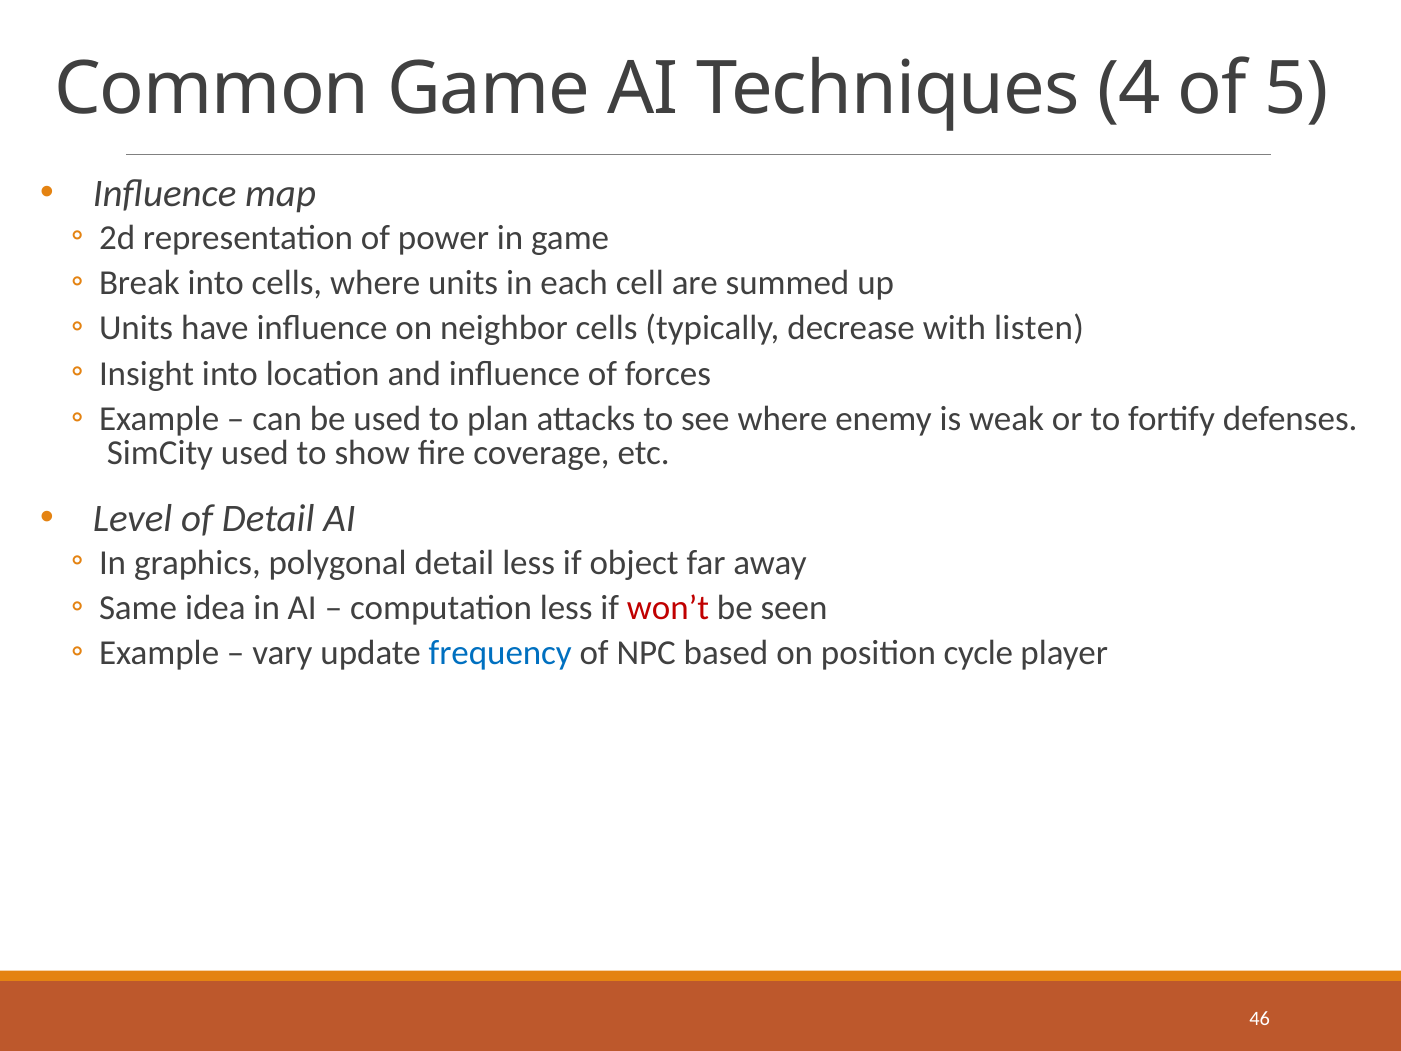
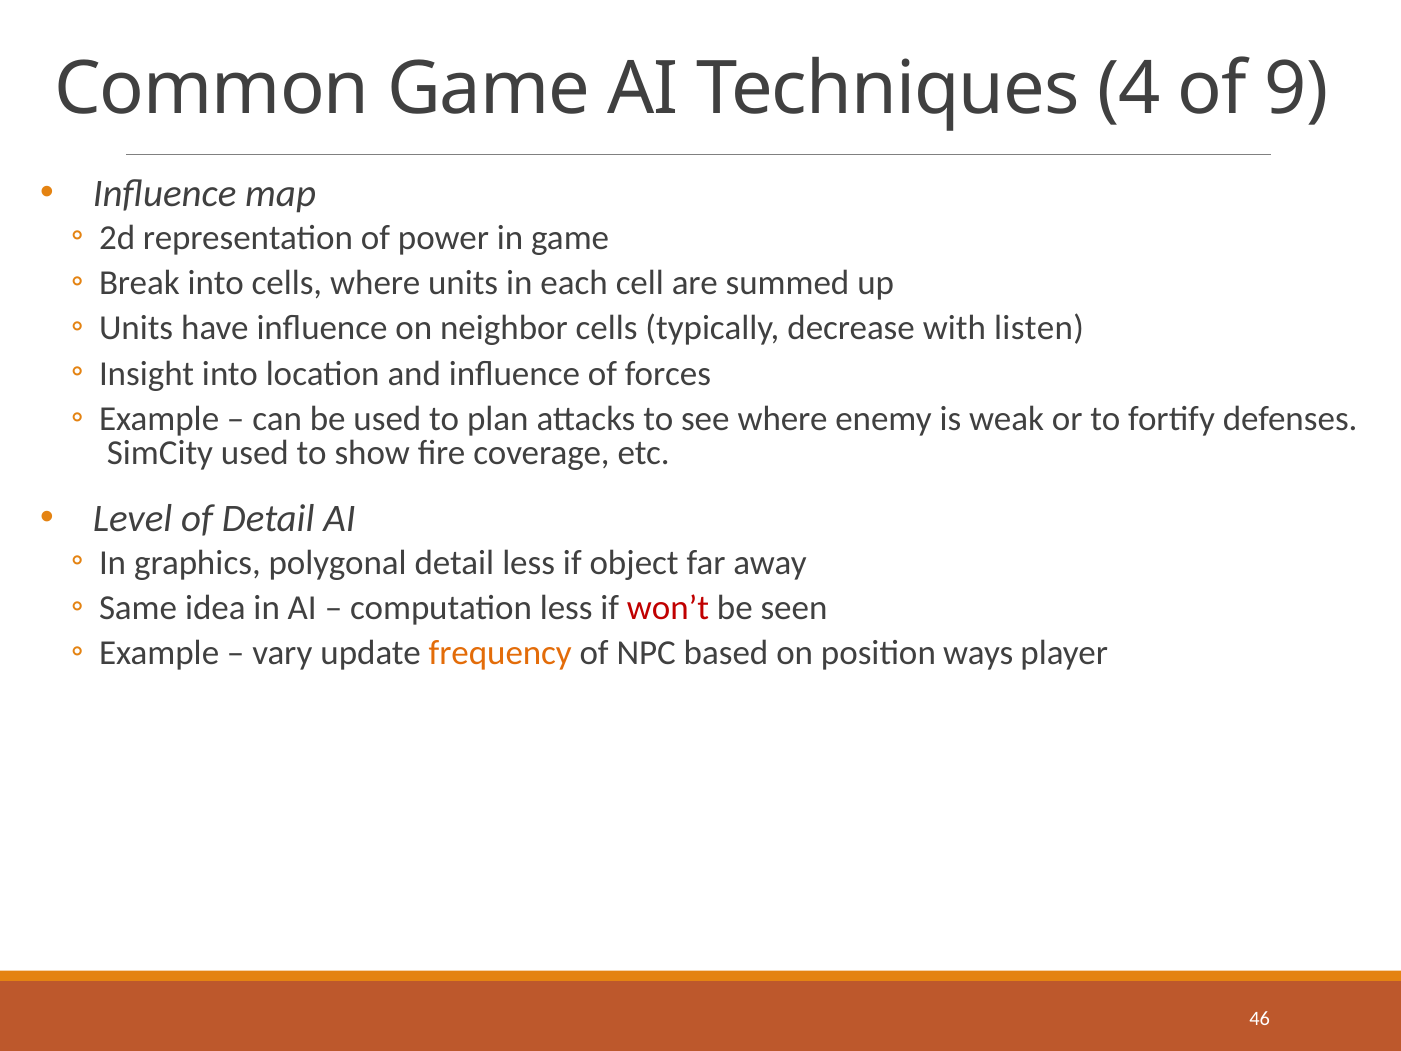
5: 5 -> 9 (1296, 89)
frequency colour: blue -> orange (500, 653)
cycle: cycle -> ways (978, 653)
